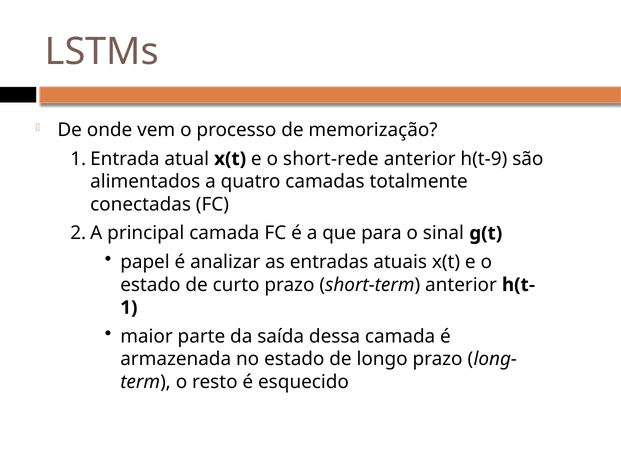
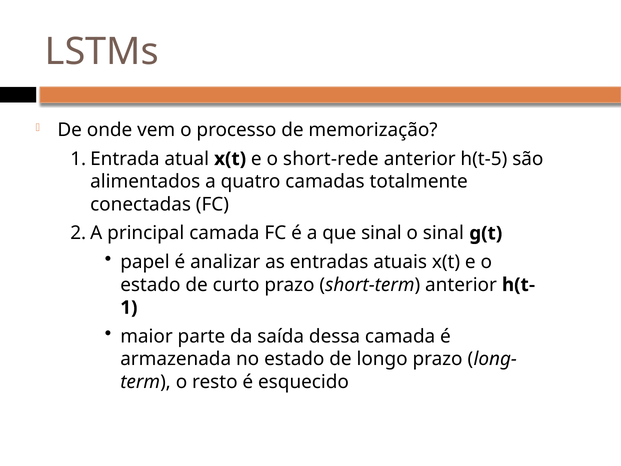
h(t-9: h(t-9 -> h(t-5 (484, 159)
que para: para -> sinal (381, 233)
